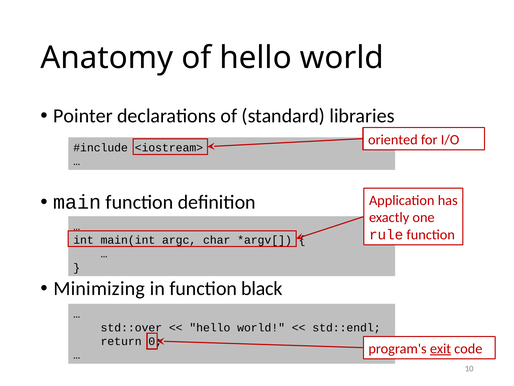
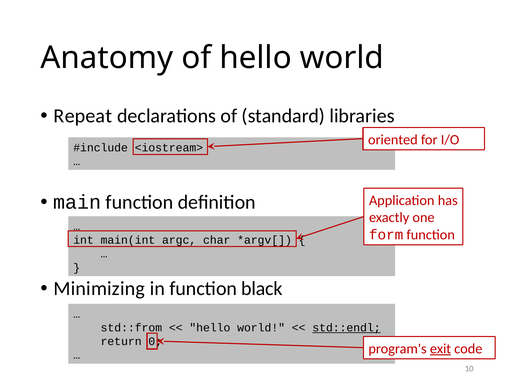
Pointer: Pointer -> Repeat (83, 116)
rule: rule -> form (386, 234)
std::over: std::over -> std::from (131, 327)
std::endl underline: none -> present (346, 327)
